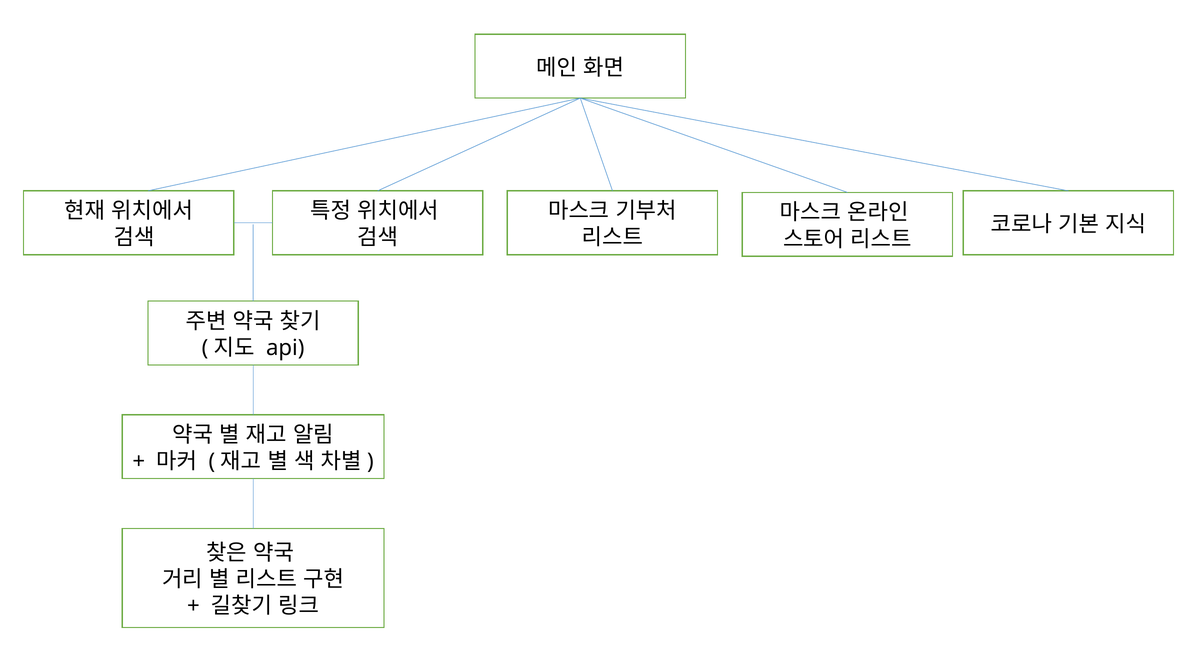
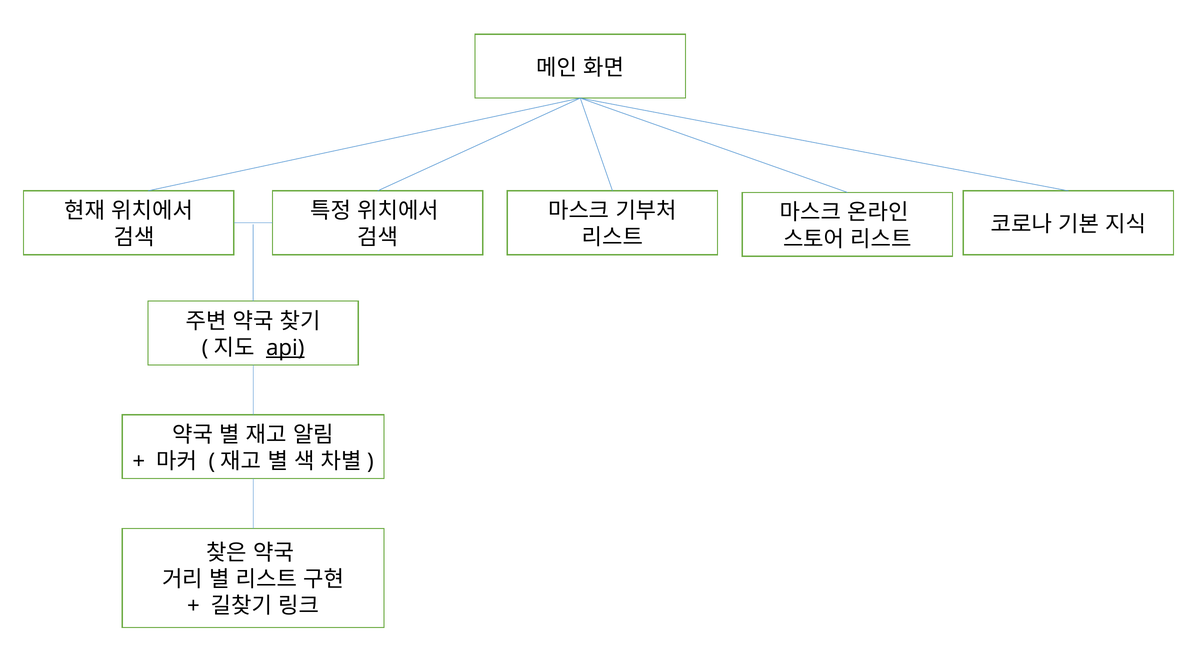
api underline: none -> present (285, 348)
